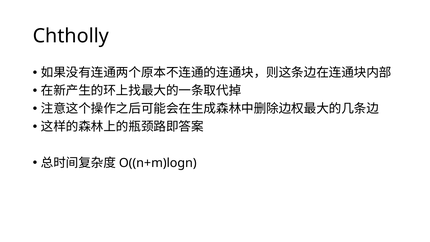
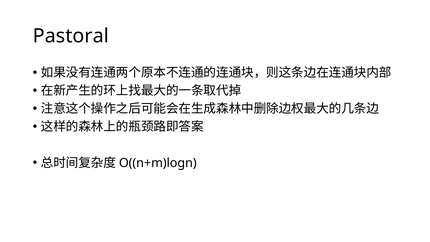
Chtholly: Chtholly -> Pastoral (71, 36)
